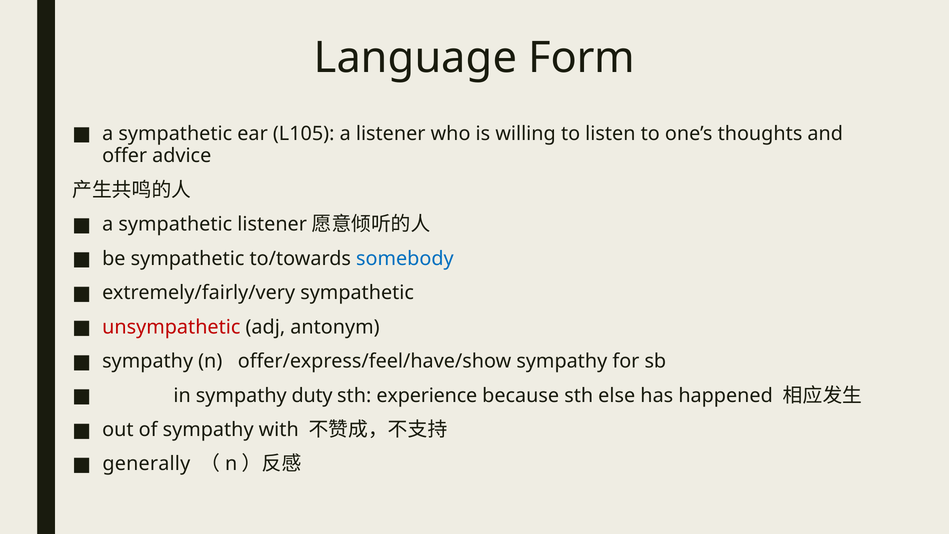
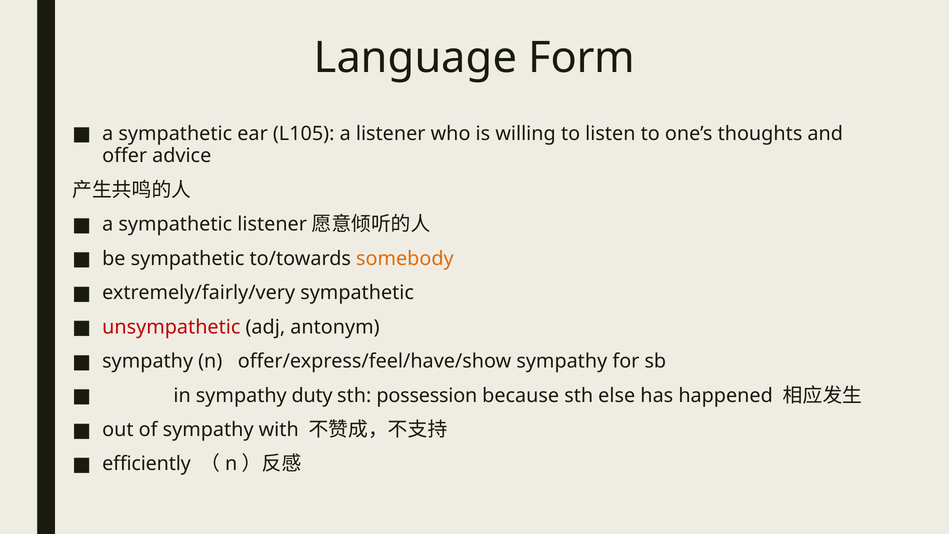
somebody colour: blue -> orange (405, 258)
experience: experience -> possession (427, 395)
generally: generally -> efficiently (147, 464)
